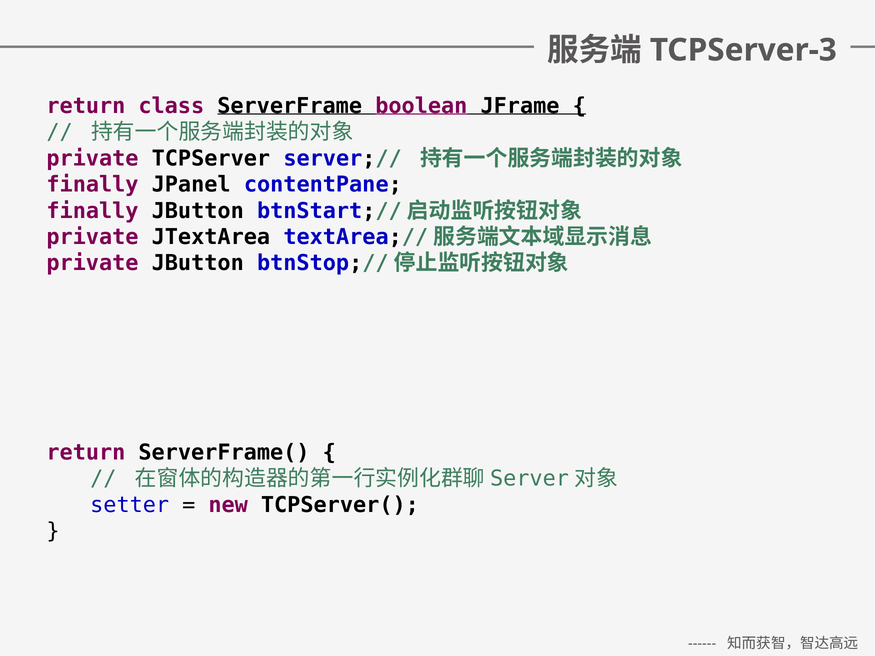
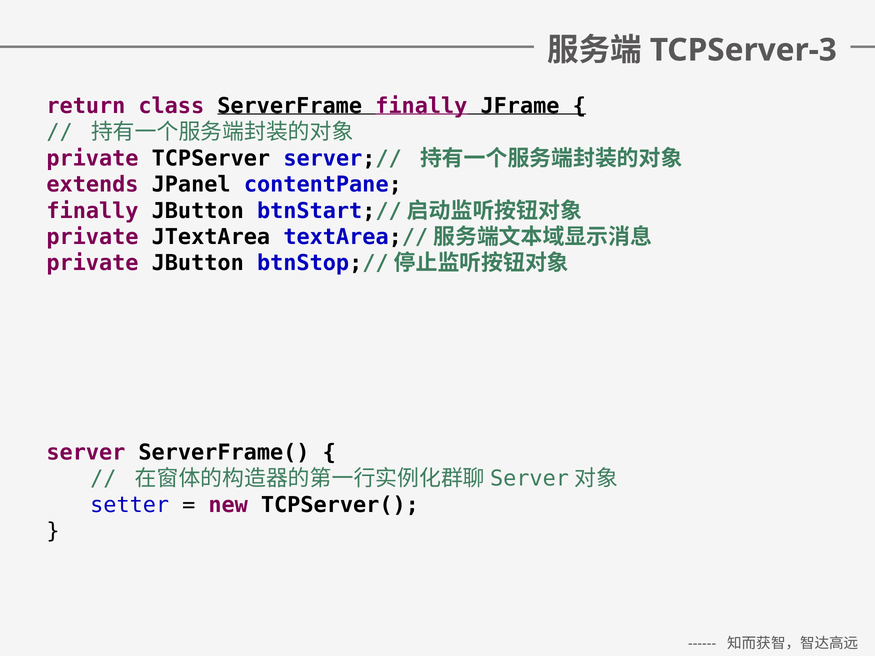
ServerFrame boolean: boolean -> finally (421, 106)
finally: finally -> extends (92, 185)
return: return -> server (86, 453)
